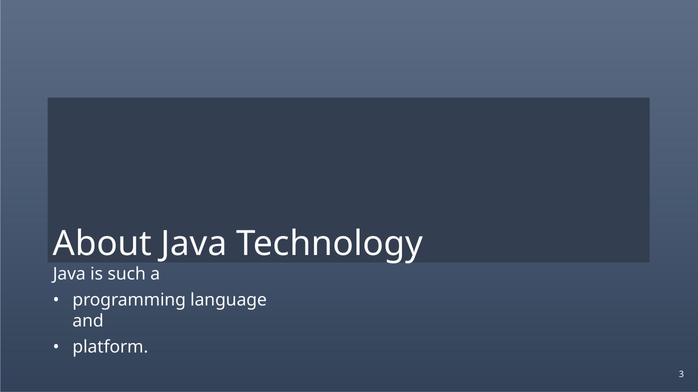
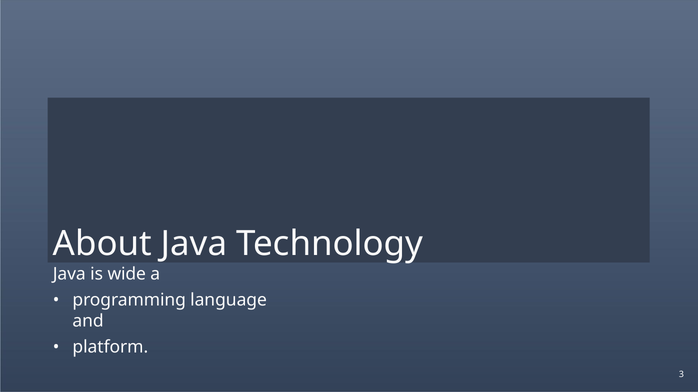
such: such -> wide (127, 275)
